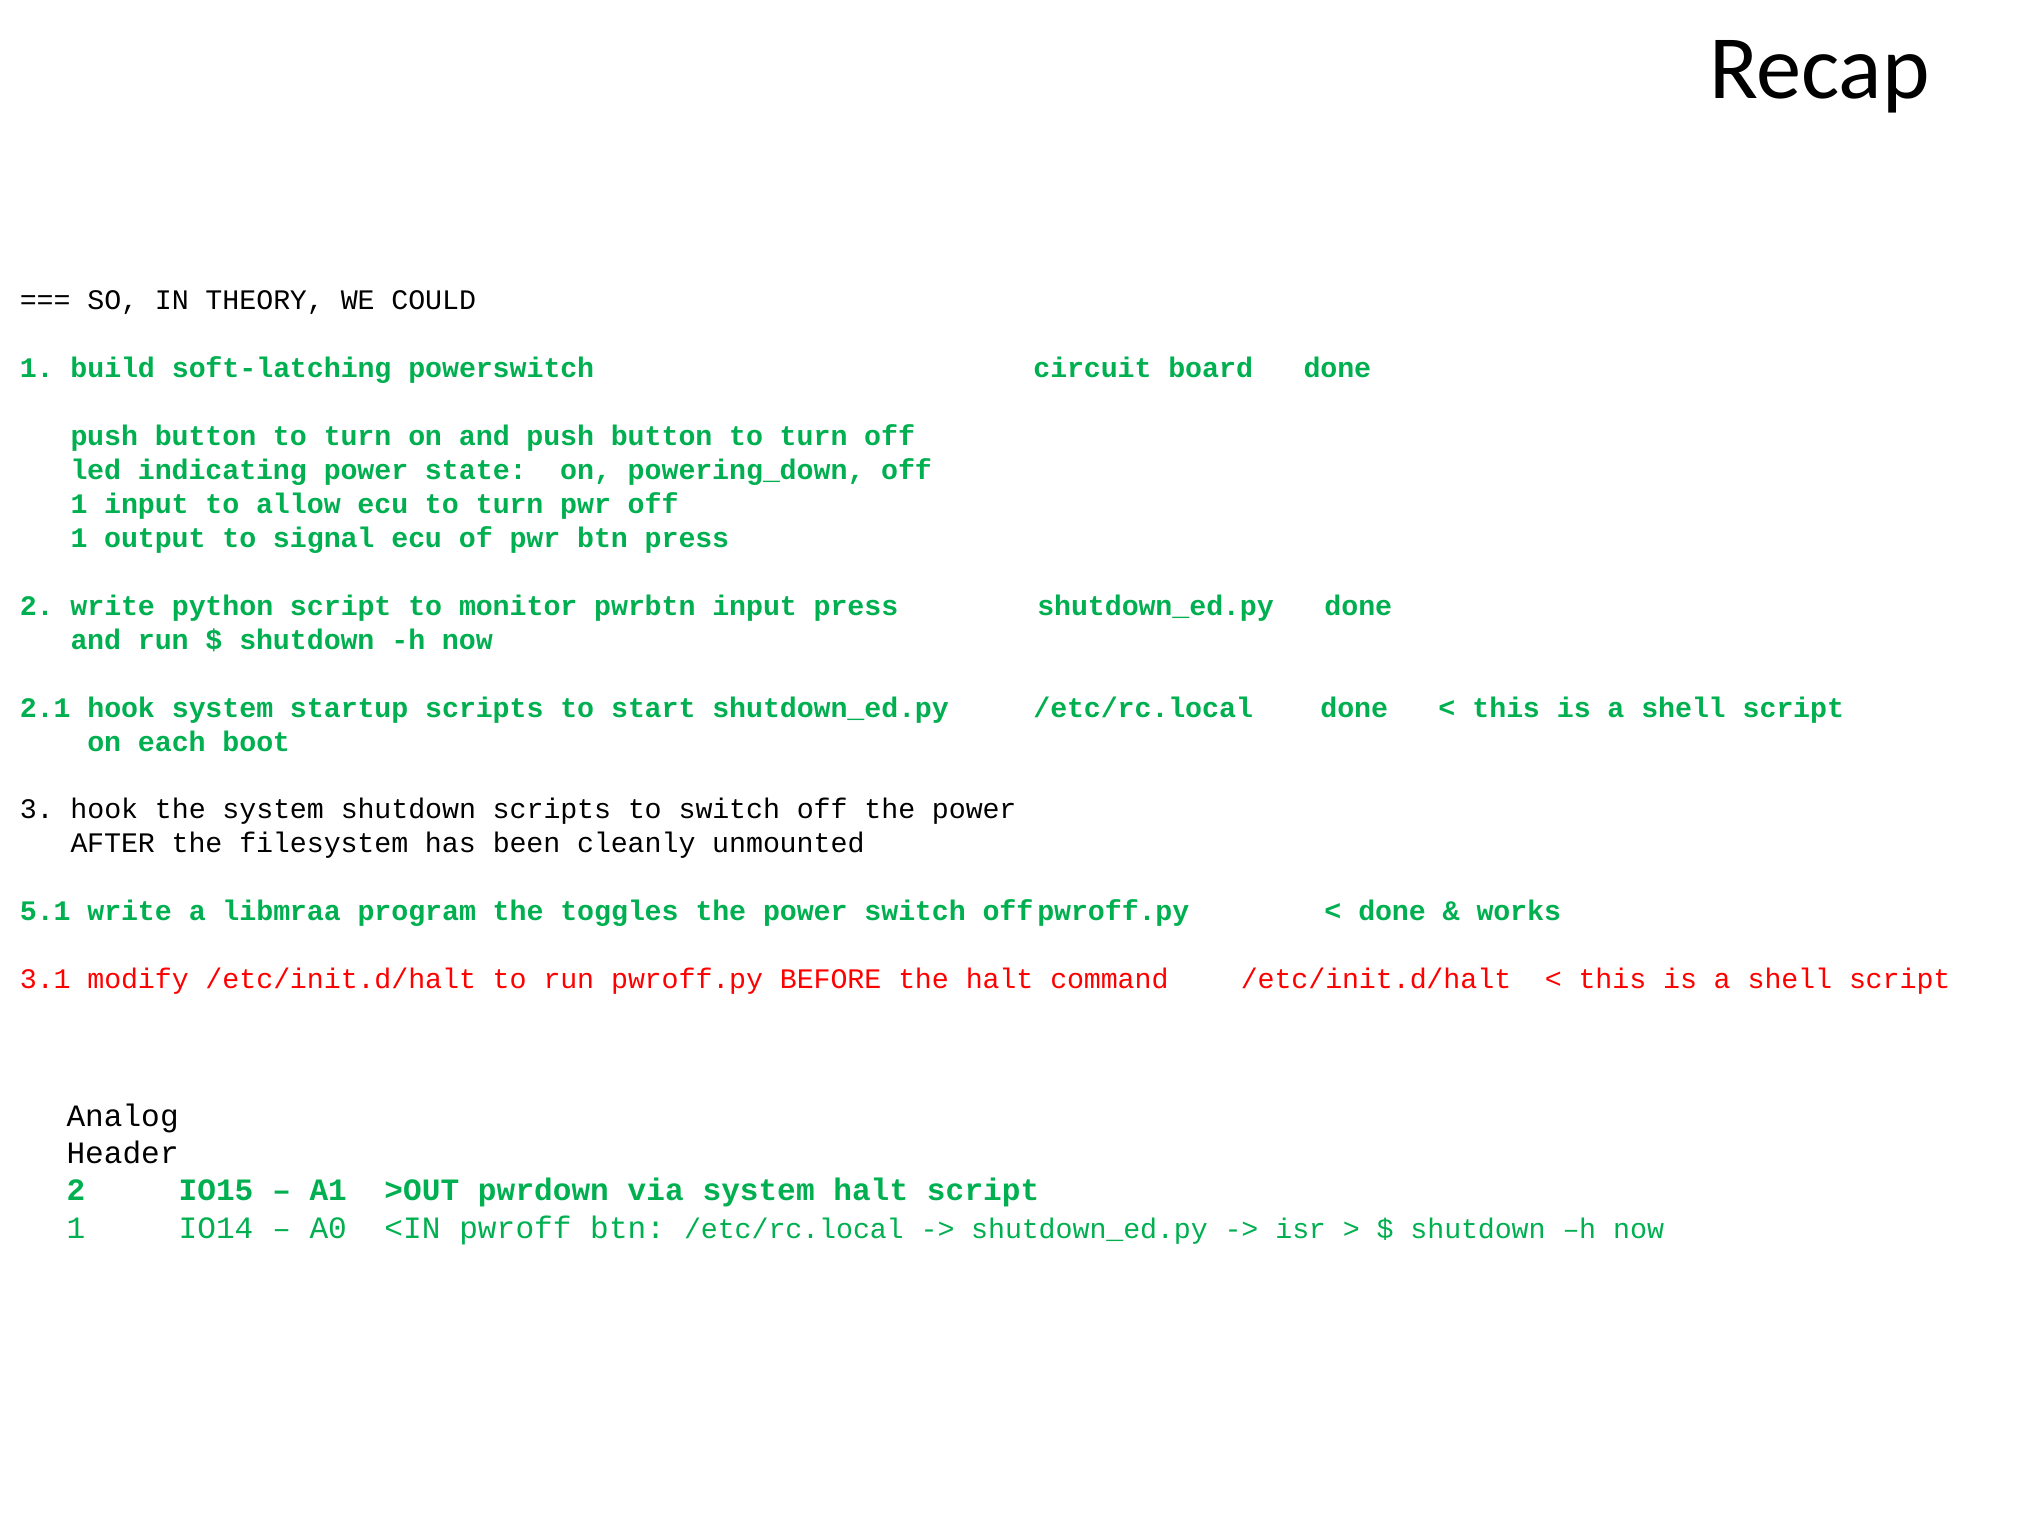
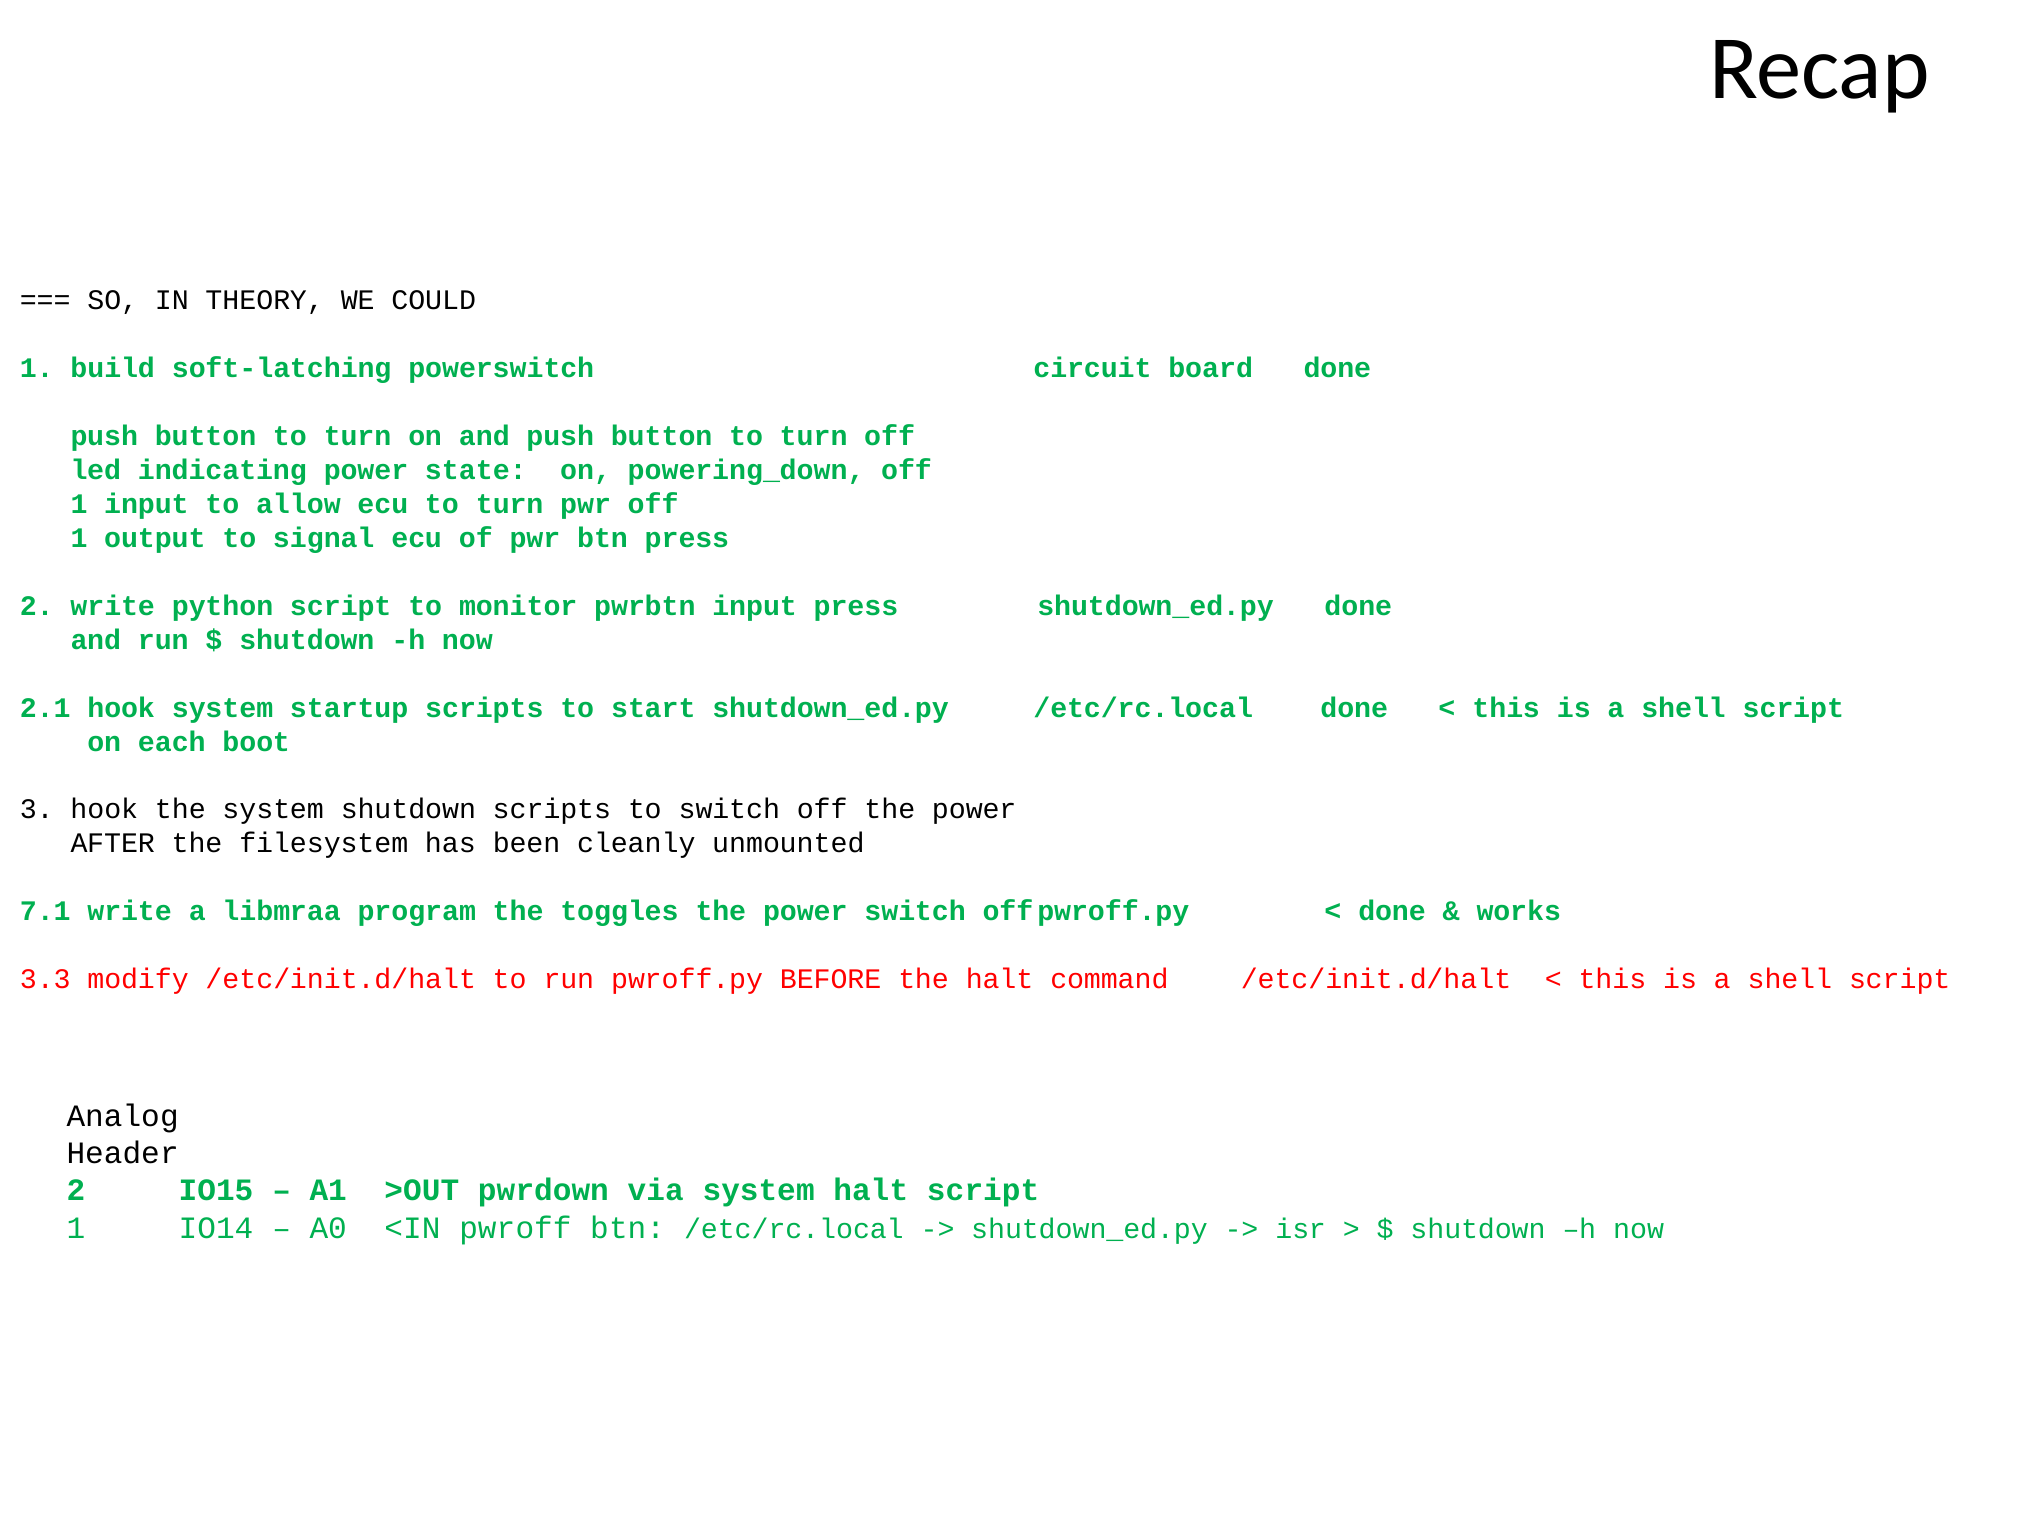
5.1: 5.1 -> 7.1 (45, 912)
3.1: 3.1 -> 3.3 (45, 980)
